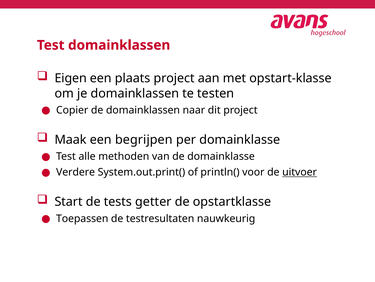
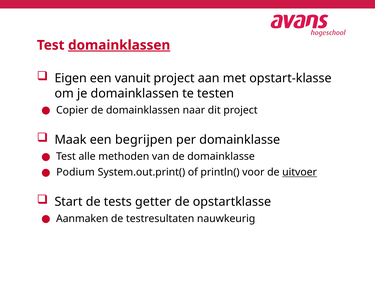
domainklassen underline: none -> present (119, 45)
plaats: plaats -> vanuit (133, 78)
Verdere: Verdere -> Podium (75, 172)
Toepassen: Toepassen -> Aanmaken (82, 218)
